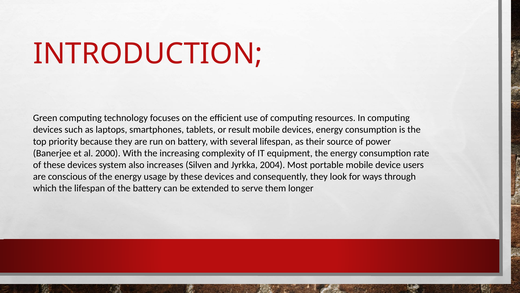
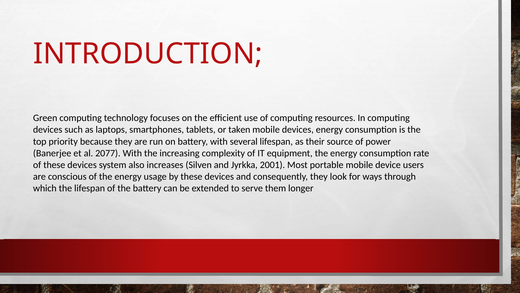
result: result -> taken (239, 130)
2000: 2000 -> 2077 (108, 153)
2004: 2004 -> 2001 (272, 165)
